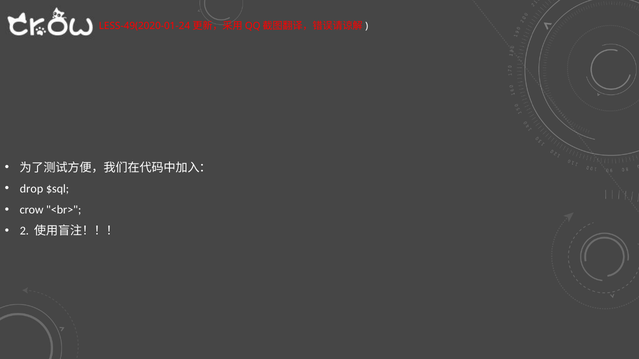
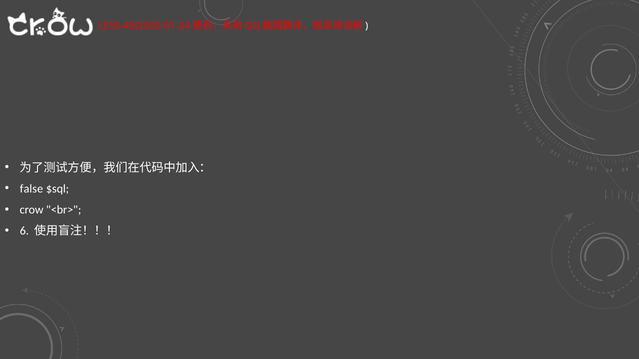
drop: drop -> false (31, 189)
2: 2 -> 6 (24, 231)
